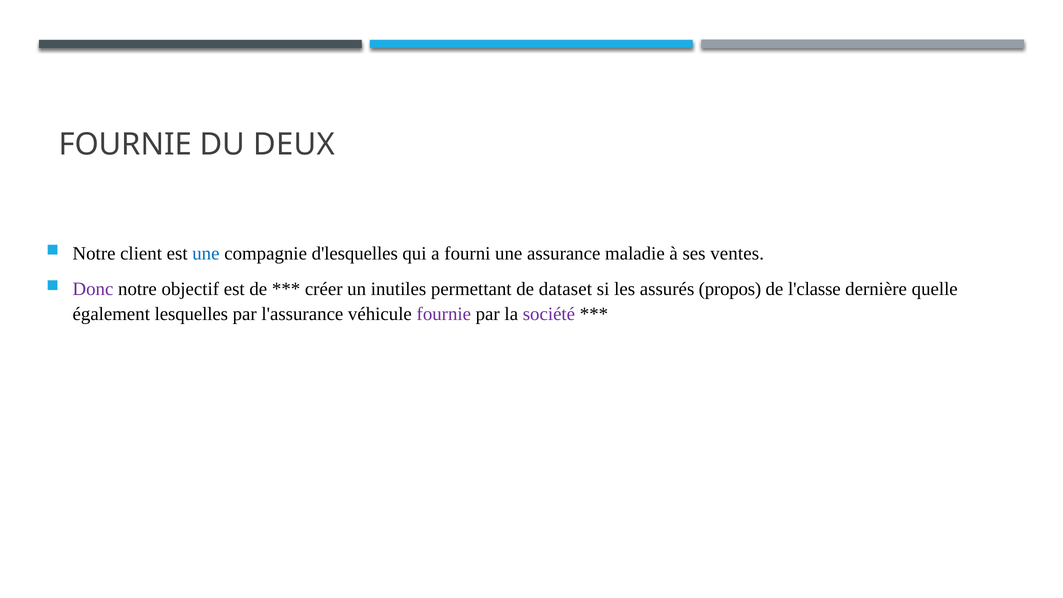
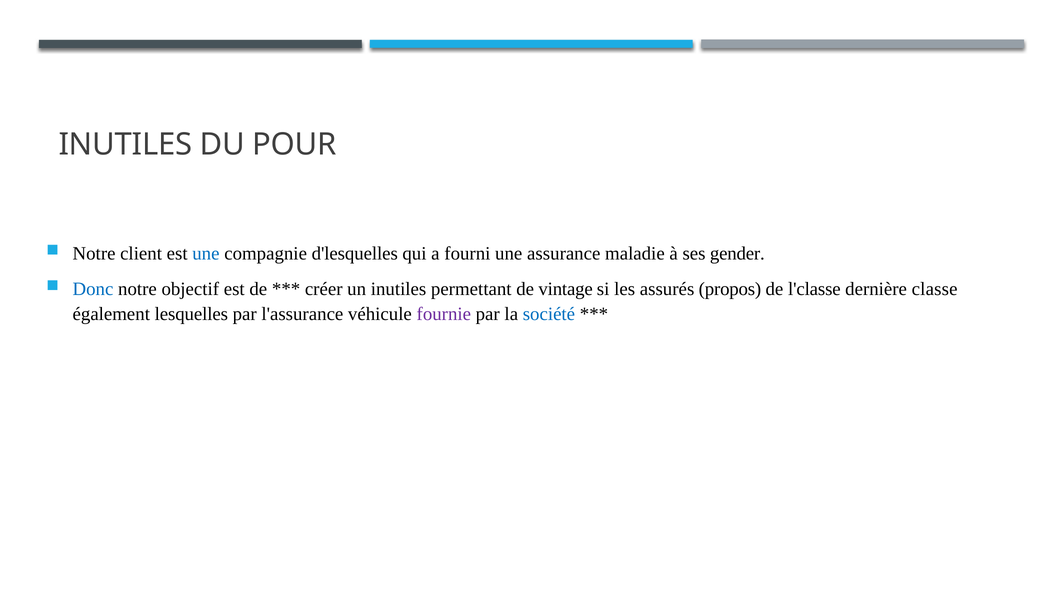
FOURNIE: FOURNIE -> INUTILES (125, 144)
DEUX: DEUX -> POUR (294, 144)
ventes: ventes -> gender (737, 254)
Donc colour: purple -> blue (93, 289)
dataset: dataset -> vintage (566, 289)
quelle: quelle -> classe (935, 289)
société colour: purple -> blue (549, 314)
